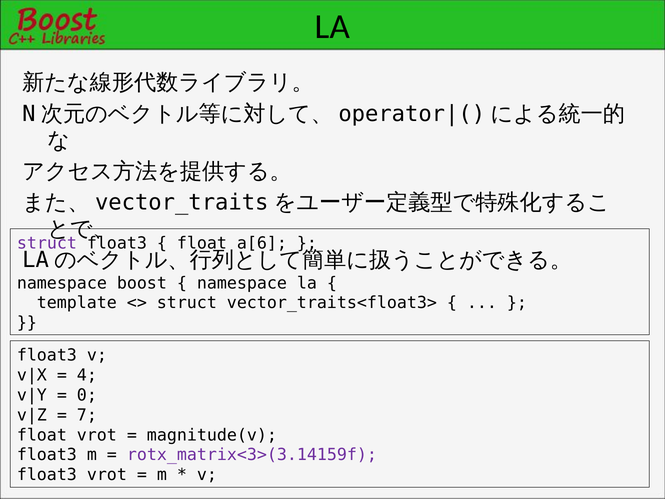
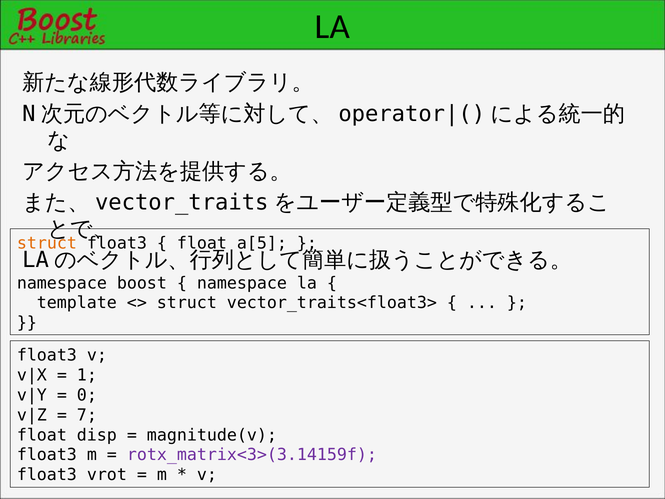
struct colour: purple -> orange (47, 243)
a[6: a[6 -> a[5 (262, 243)
4: 4 -> 1 (87, 375)
float vrot: vrot -> disp (97, 435)
